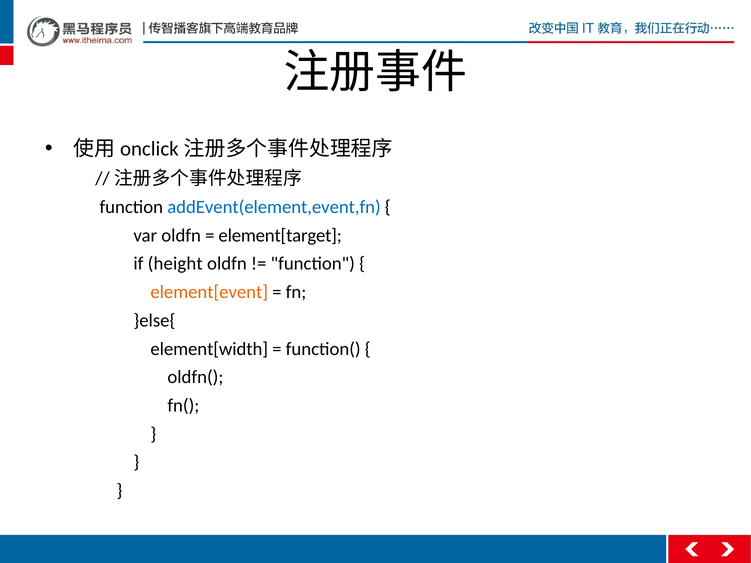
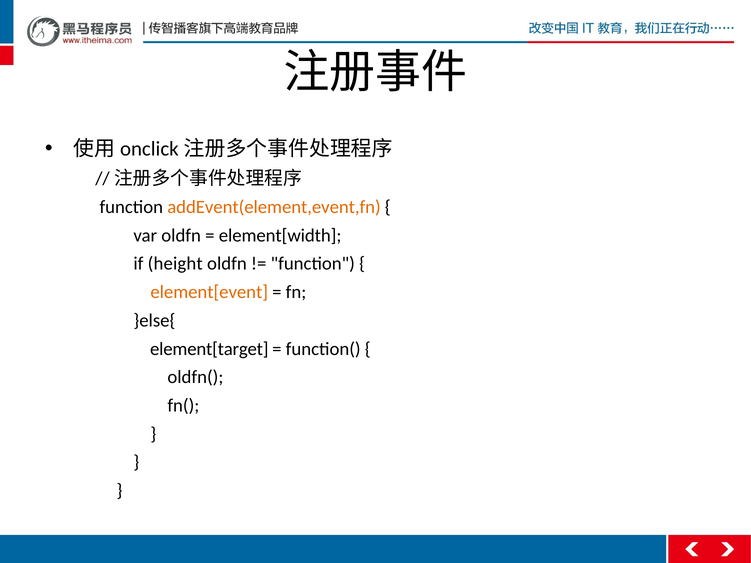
addEvent(element,event,fn colour: blue -> orange (274, 207)
element[target: element[target -> element[width (280, 235)
element[width: element[width -> element[target (209, 349)
